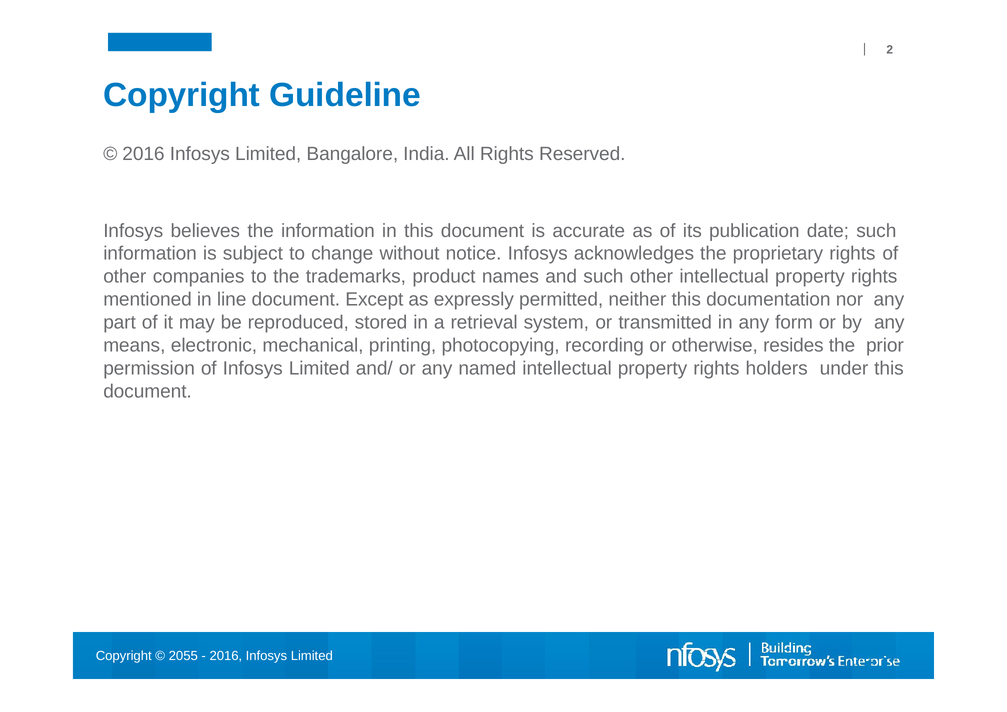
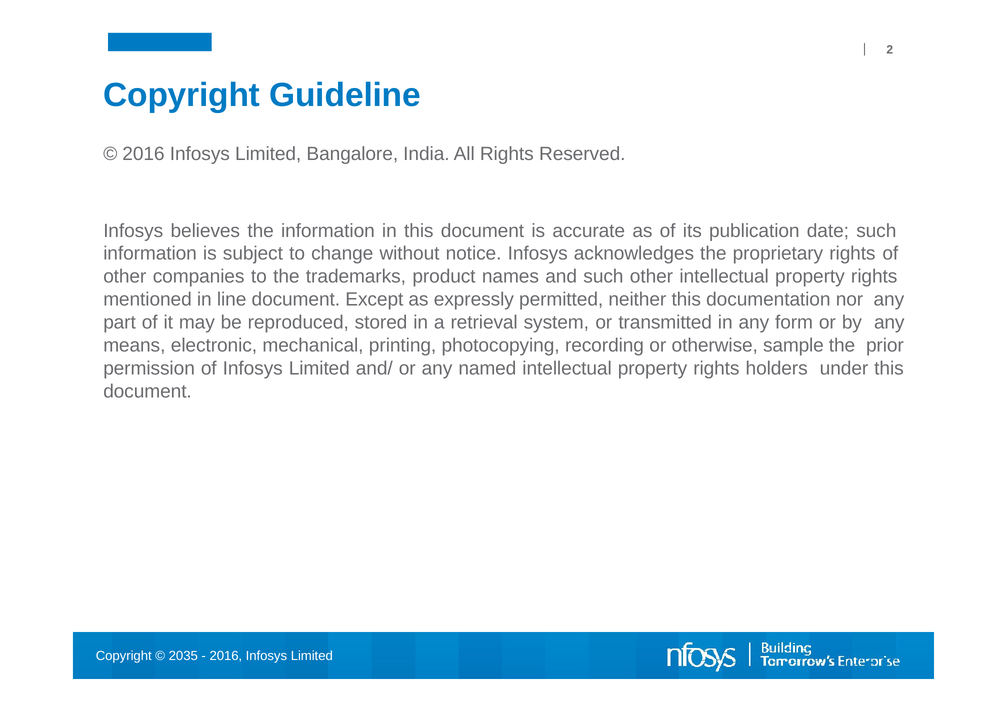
resides: resides -> sample (793, 345)
2055: 2055 -> 2035 (183, 656)
